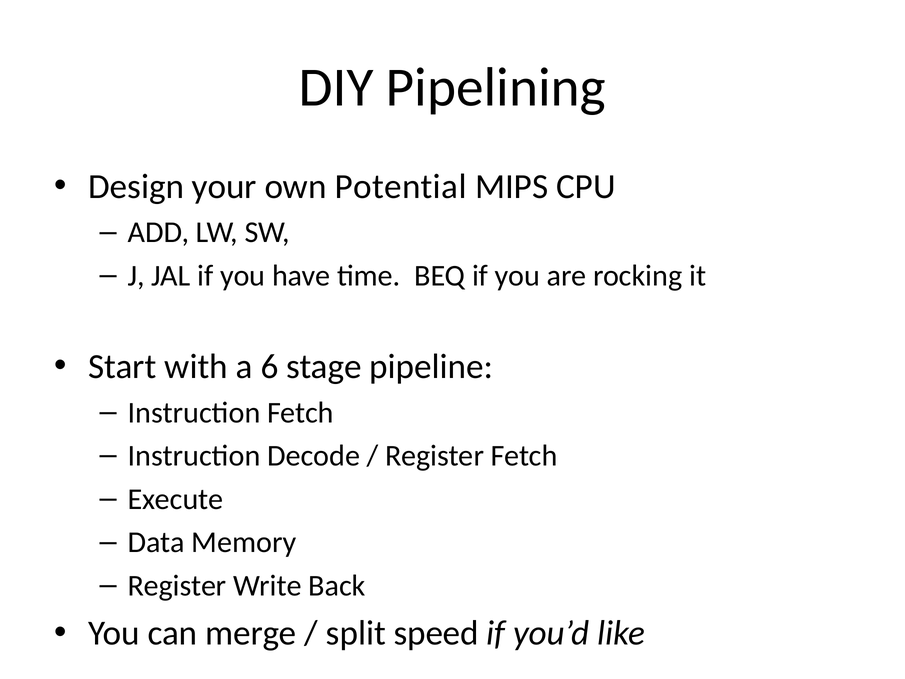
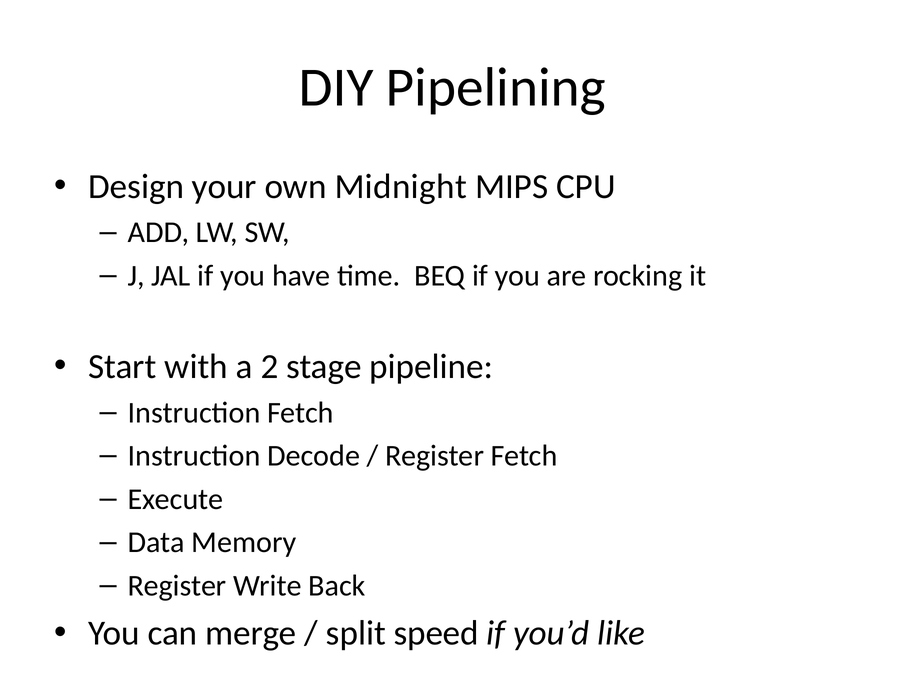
Potential: Potential -> Midnight (401, 186)
6: 6 -> 2 (269, 367)
